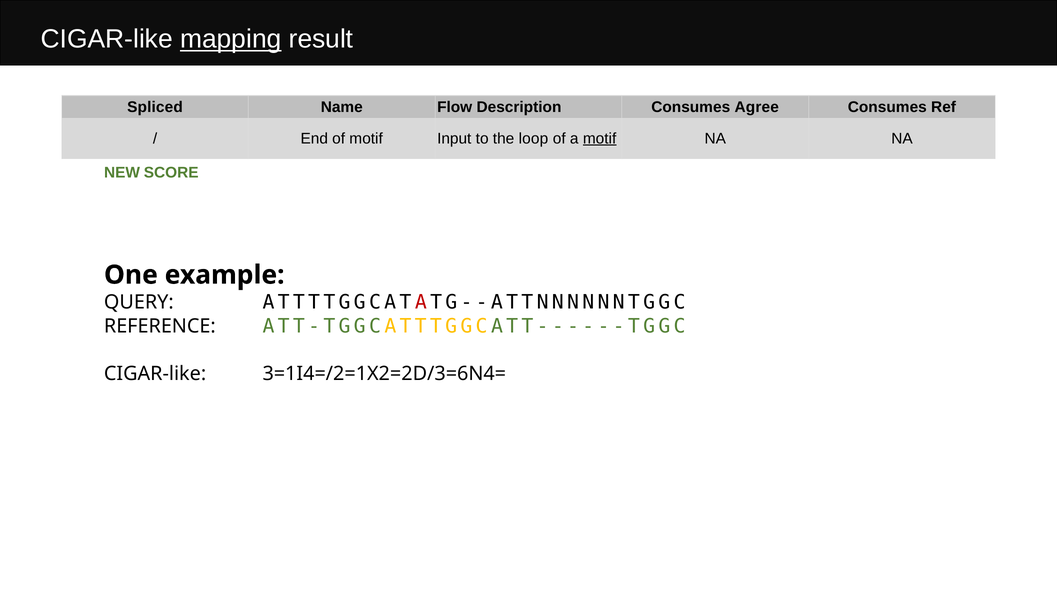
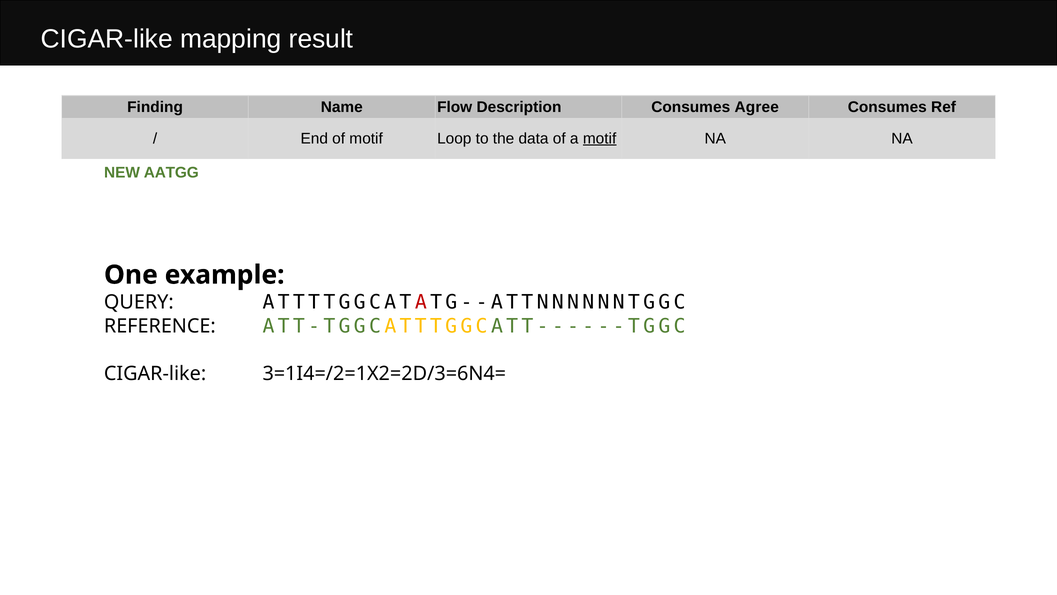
mapping underline: present -> none (231, 39)
Spliced: Spliced -> Finding (155, 107)
Input: Input -> Loop (454, 138)
loop: loop -> data (534, 138)
SCORE: SCORE -> AATGG (171, 173)
